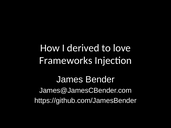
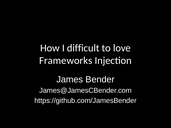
derived: derived -> difficult (83, 48)
